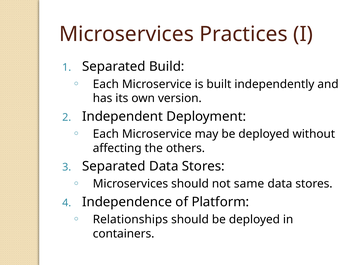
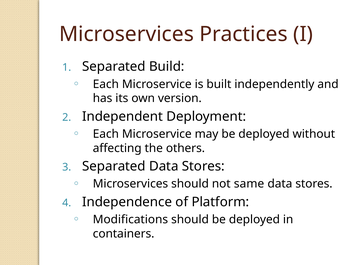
Relationships: Relationships -> Modifications (130, 220)
